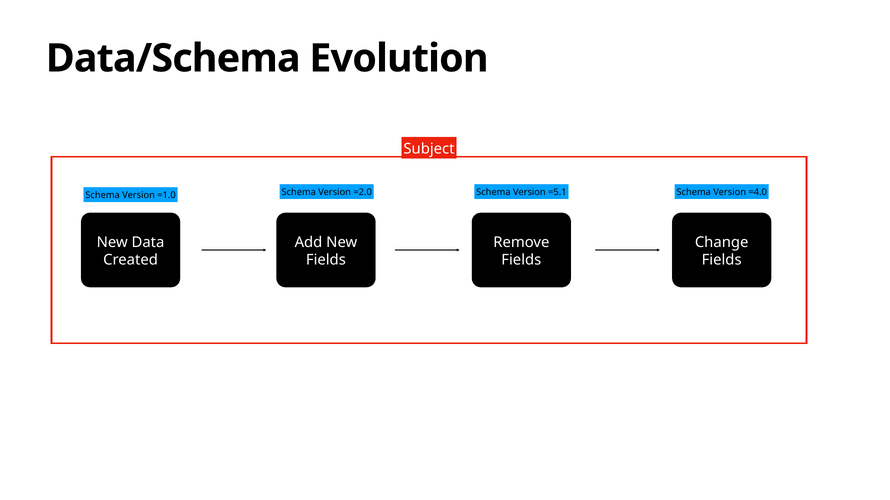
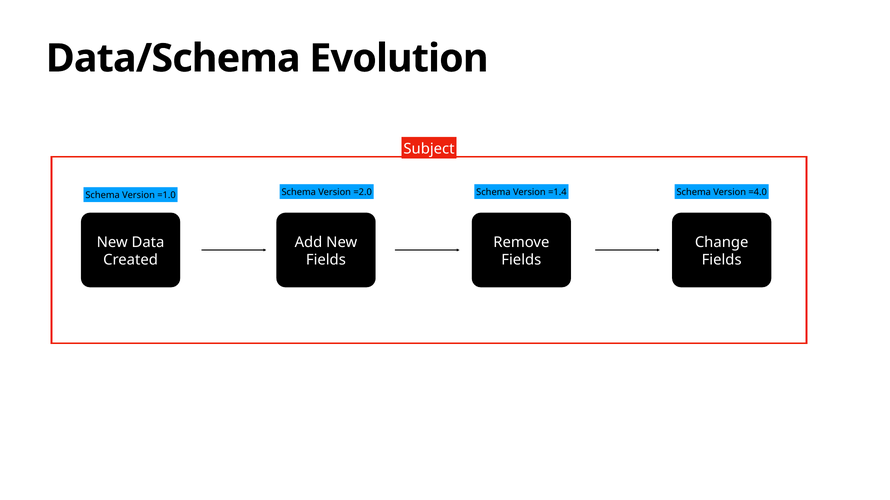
=5.1: =5.1 -> =1.4 (557, 192)
